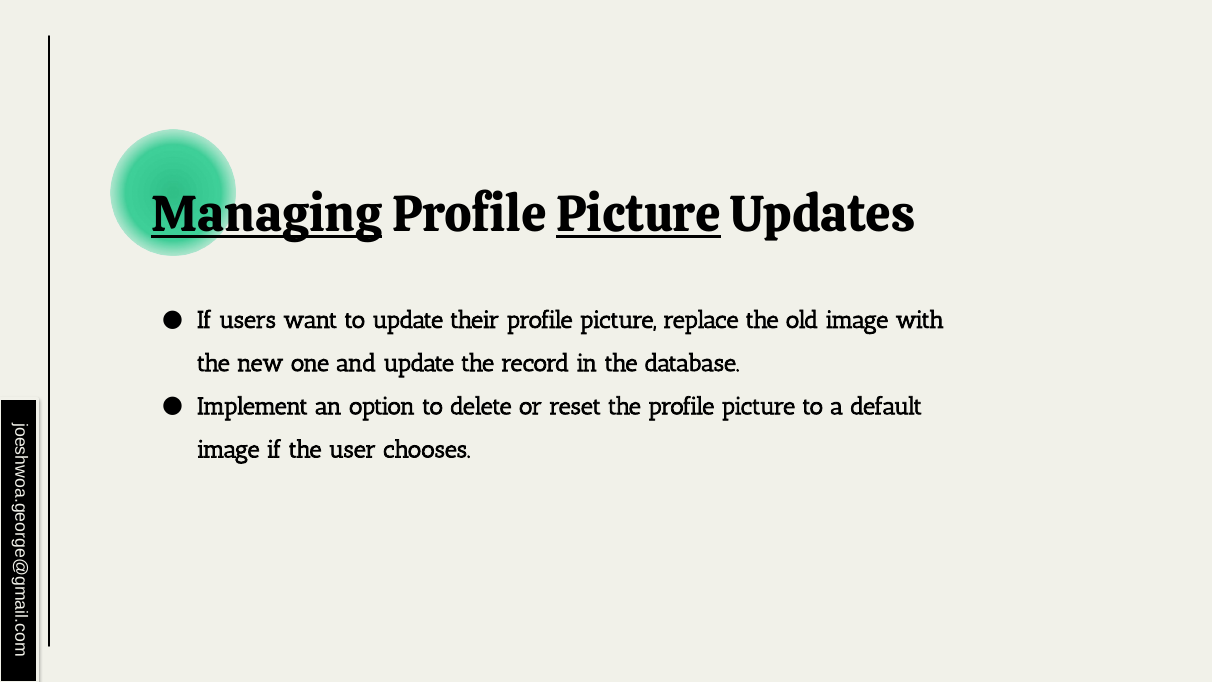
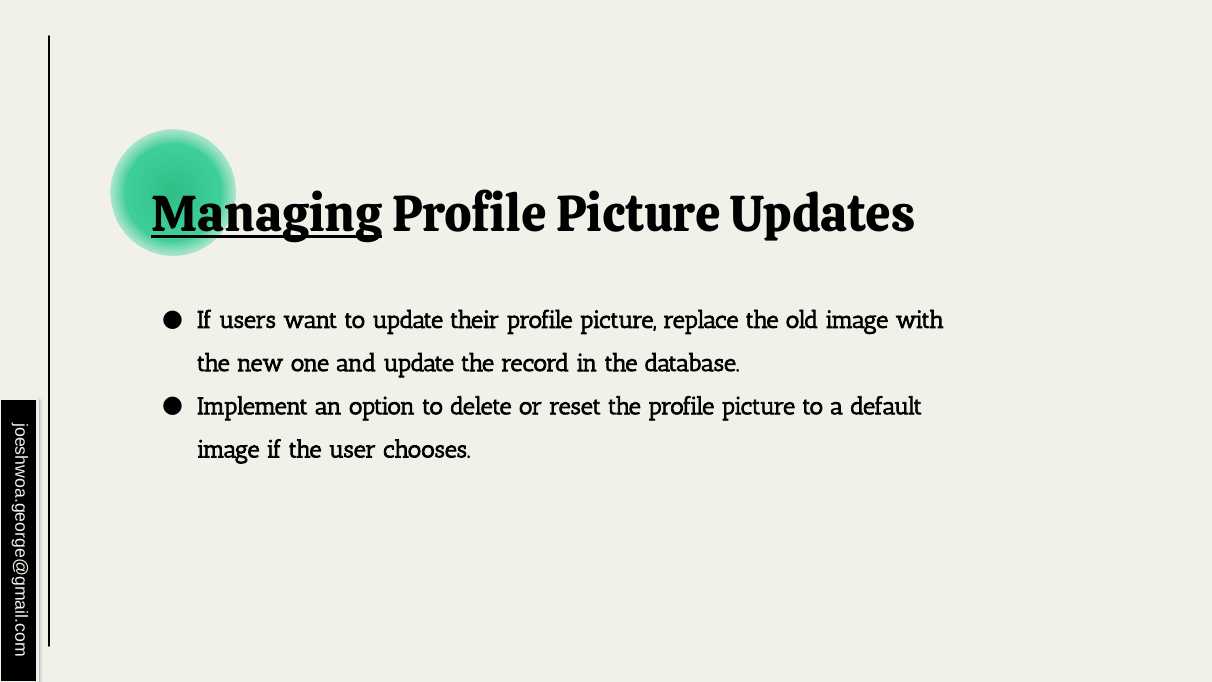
Picture underline: present -> none (639, 215)
